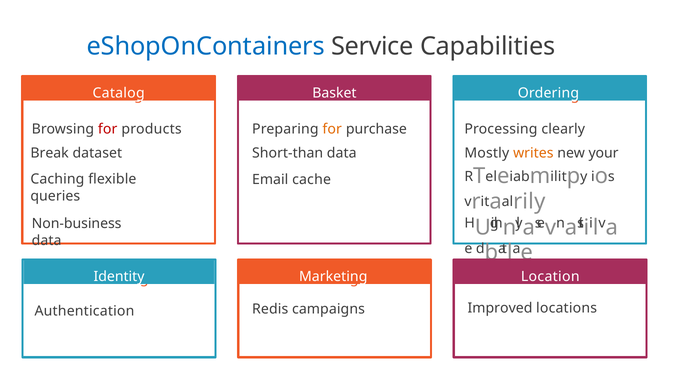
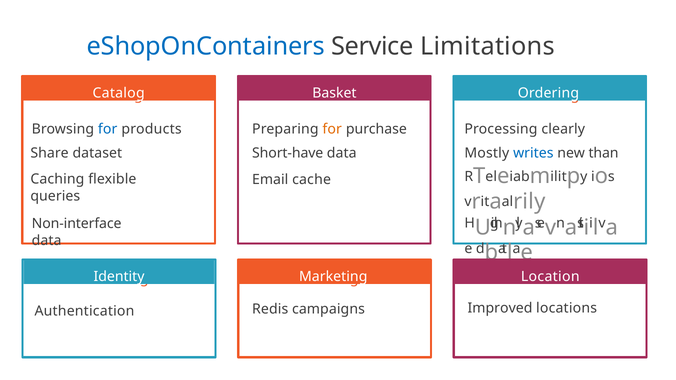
Capabilities: Capabilities -> Limitations (488, 46)
for colour: red -> blue (108, 129)
Break: Break -> Share (50, 153)
Short-than: Short-than -> Short-have (288, 153)
writes colour: orange -> blue (533, 153)
your: your -> than (604, 153)
Non-business: Non-business -> Non-interface (77, 224)
